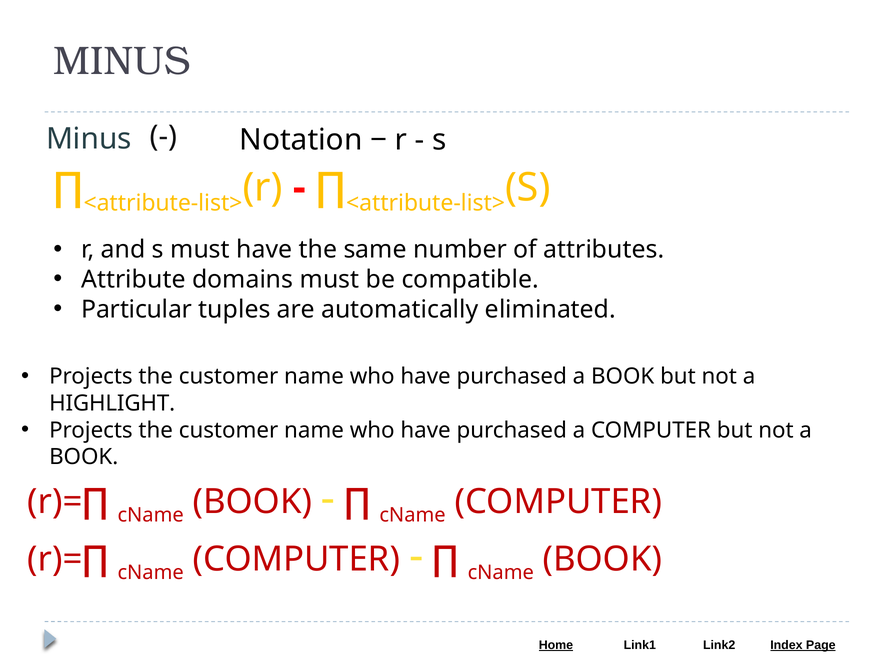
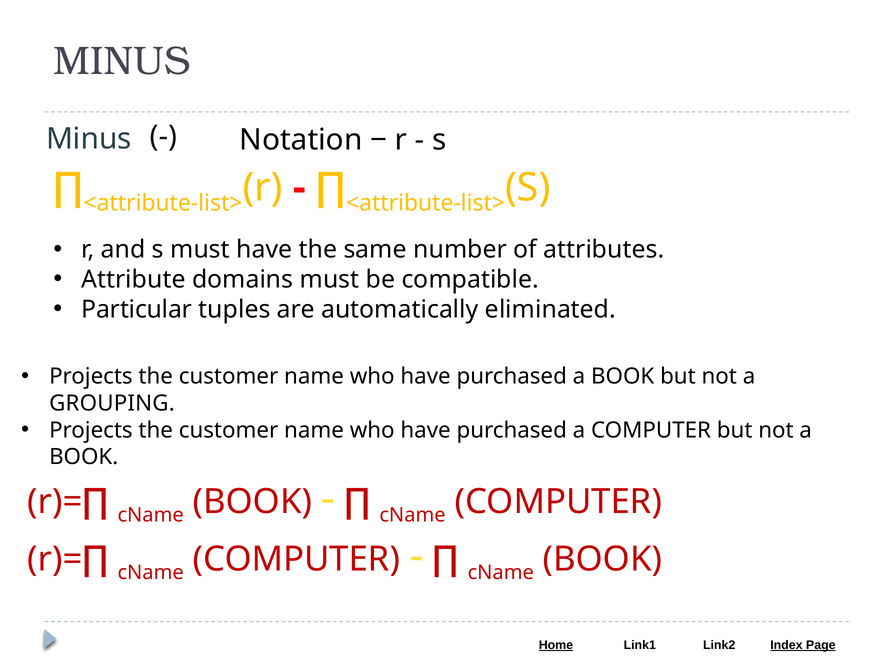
HIGHLIGHT: HIGHLIGHT -> GROUPING (112, 403)
